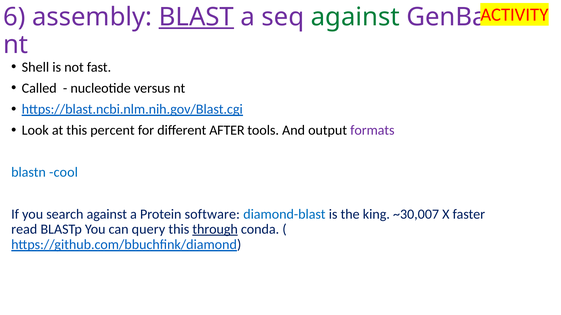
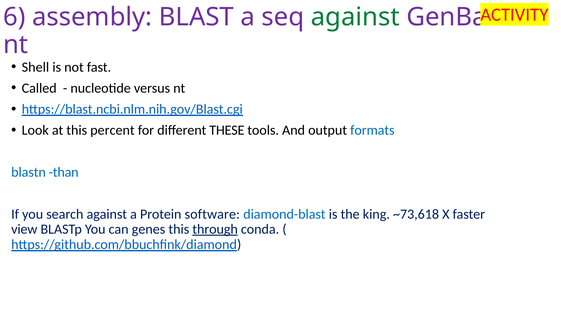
BLAST underline: present -> none (196, 17)
AFTER: AFTER -> THESE (227, 130)
formats colour: purple -> blue (372, 130)
cool: cool -> than (64, 172)
~30,007: ~30,007 -> ~73,618 (416, 214)
read: read -> view (24, 230)
query: query -> genes (148, 230)
